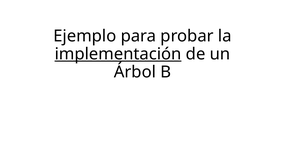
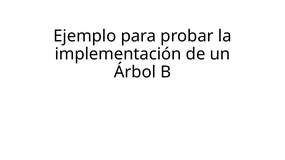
implementación underline: present -> none (118, 54)
